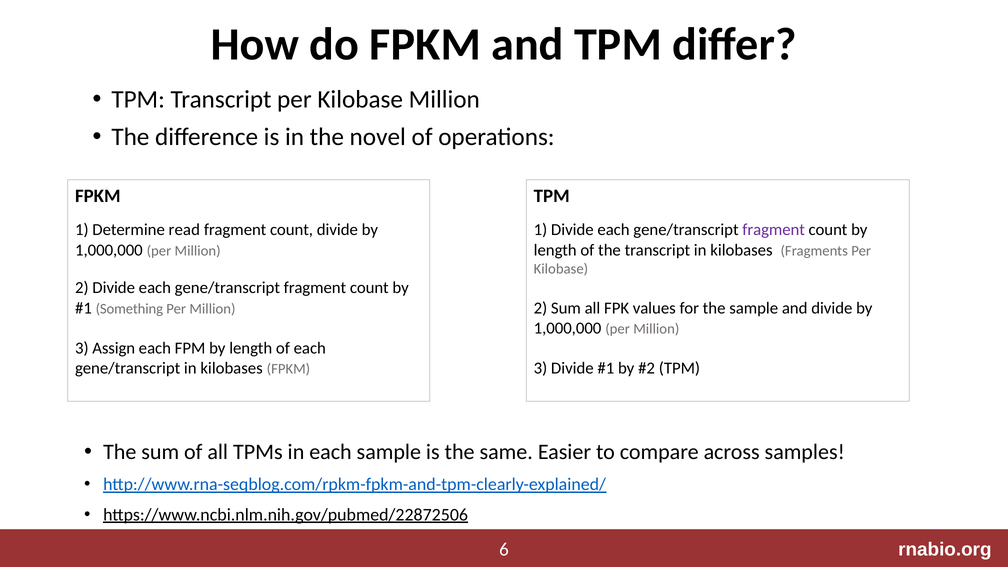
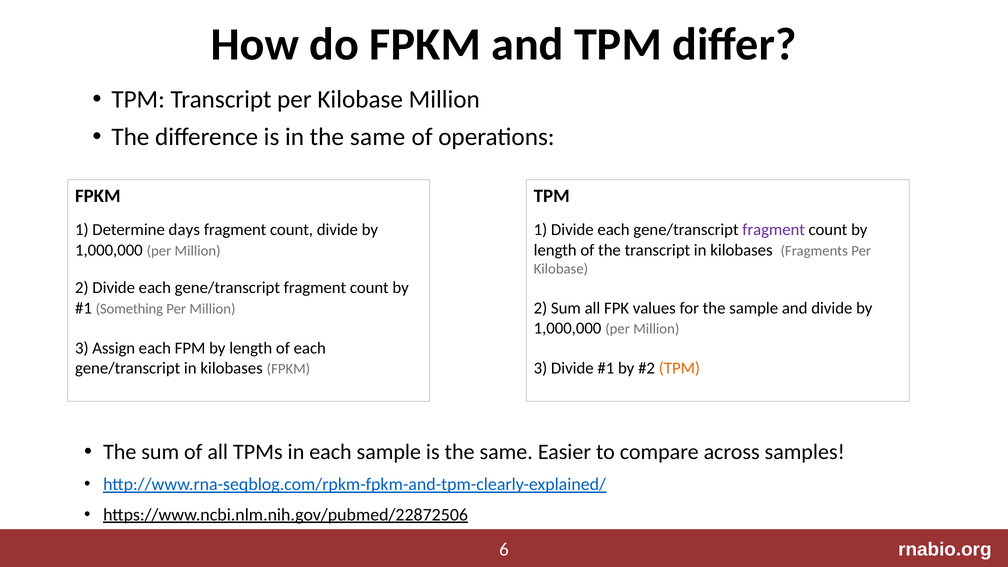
in the novel: novel -> same (378, 137)
read: read -> days (184, 230)
TPM colour: black -> orange (679, 368)
